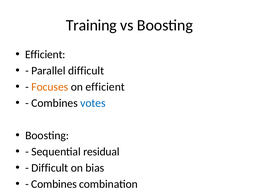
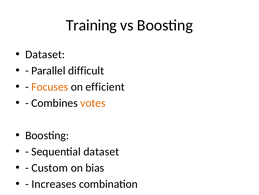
Efficient: Efficient -> Dataset (45, 54)
votes colour: blue -> orange (93, 103)
Sequential residual: residual -> dataset (101, 151)
Difficult: Difficult -> Custom (50, 167)
Combines: Combines -> Increases (54, 183)
